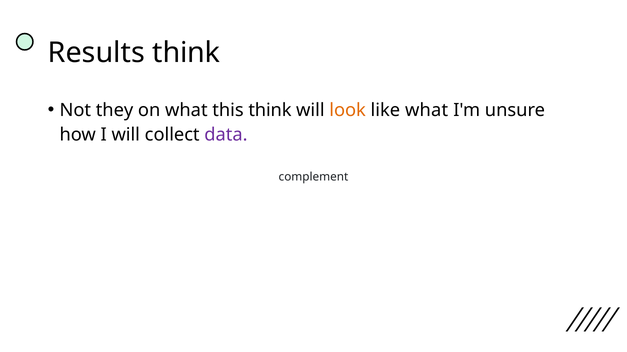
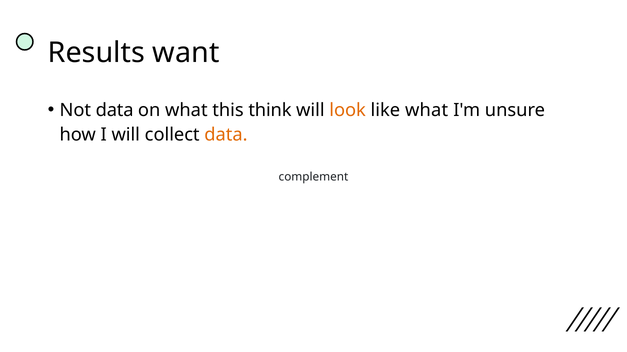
Results think: think -> want (186, 53)
Not they: they -> data (115, 111)
data colour: purple -> orange (226, 135)
